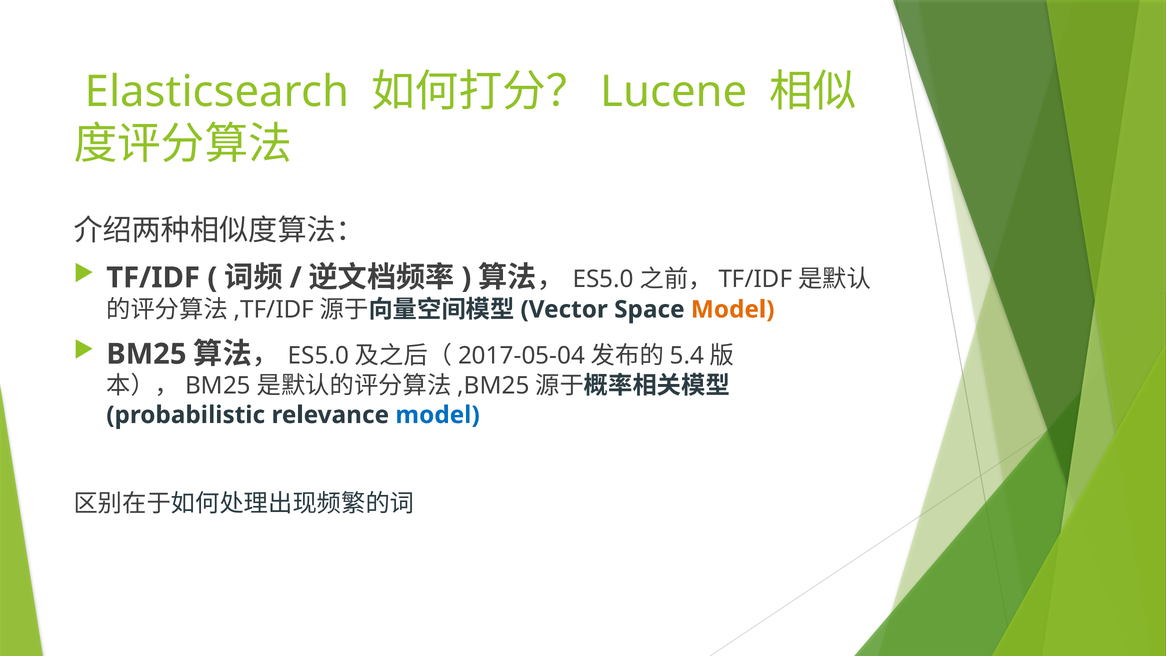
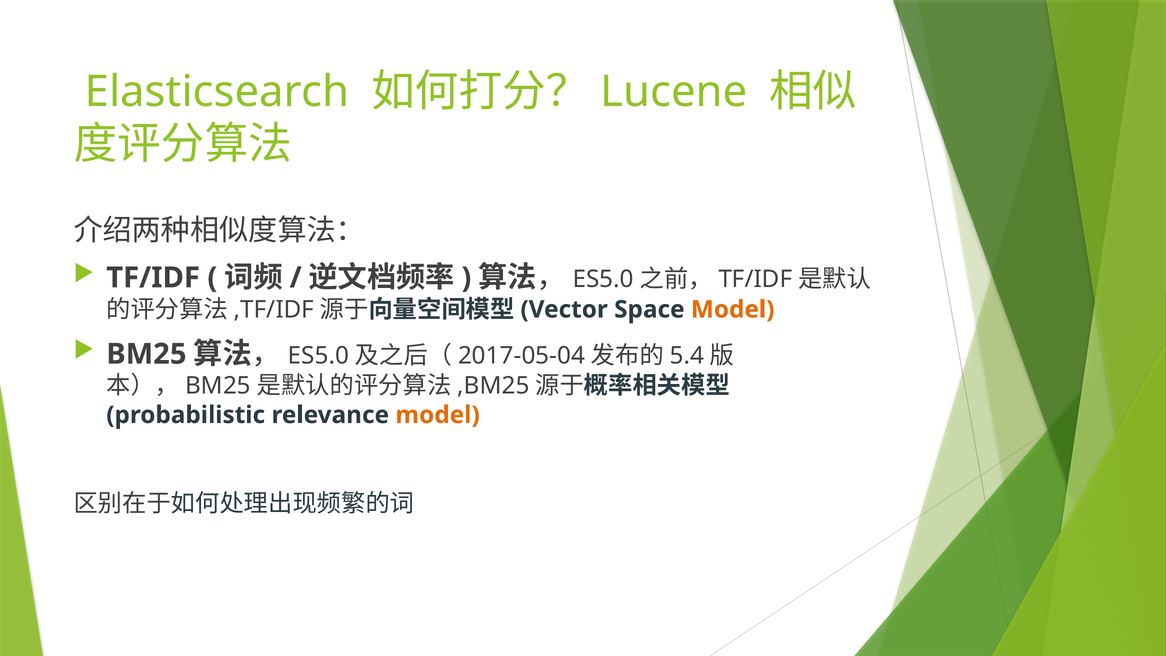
model colour: blue -> orange (438, 415)
